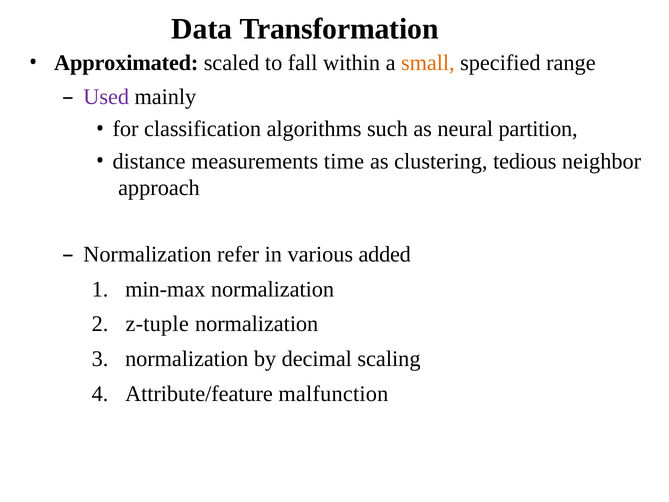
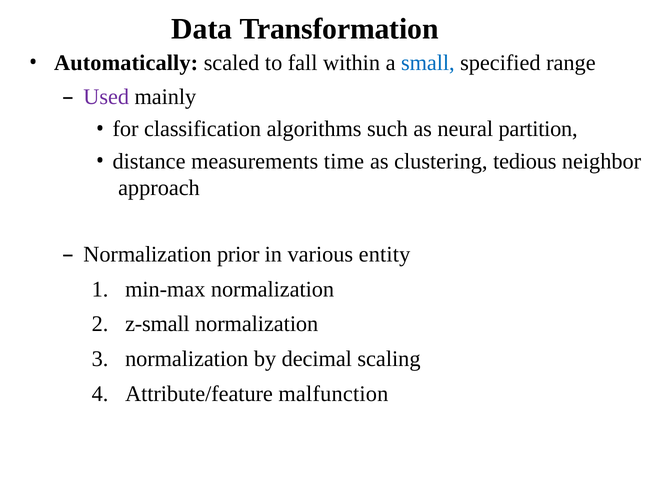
Approximated: Approximated -> Automatically (126, 63)
small colour: orange -> blue (428, 63)
refer: refer -> prior (238, 254)
added: added -> entity (385, 254)
z-tuple: z-tuple -> z-small (157, 324)
